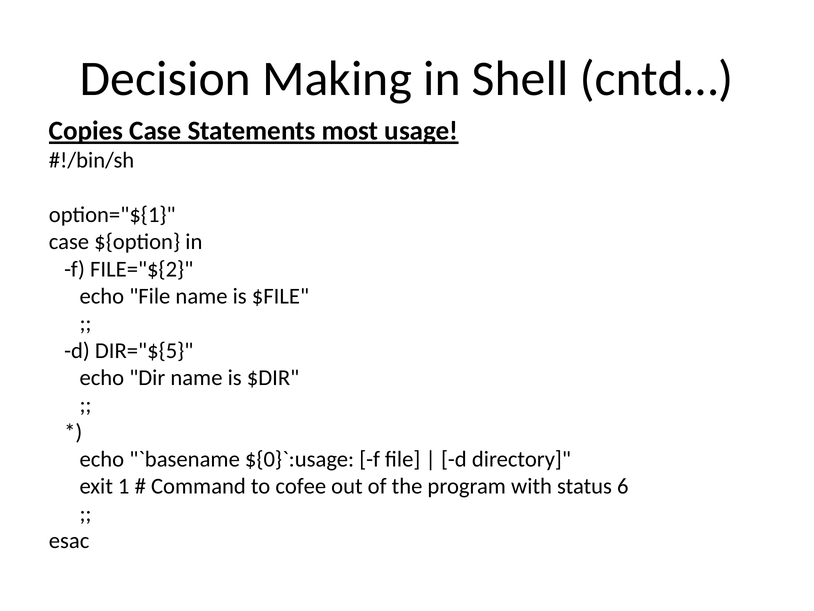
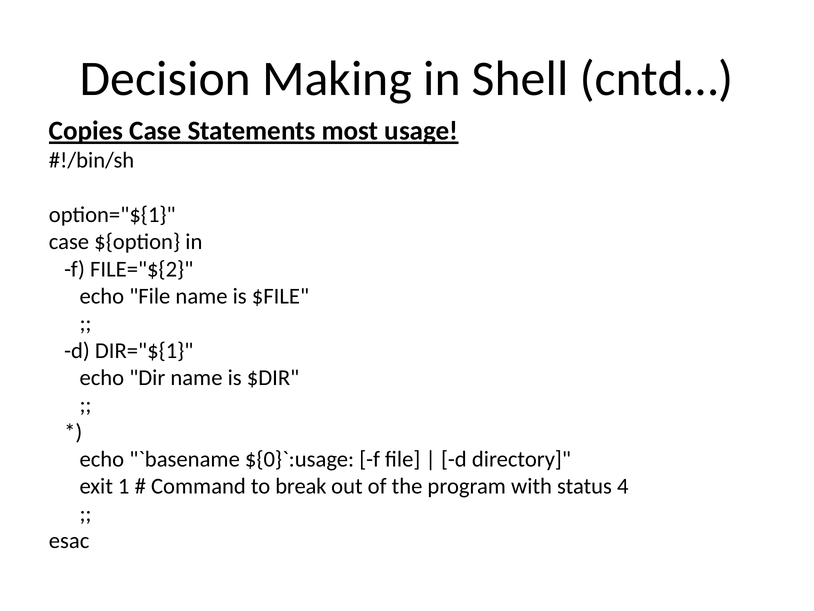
DIR="${5: DIR="${5 -> DIR="${1 (144, 350)
cofee: cofee -> break (301, 486)
6: 6 -> 4 (623, 486)
